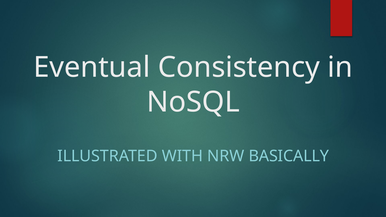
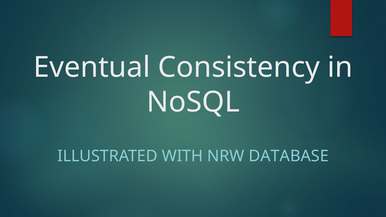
BASICALLY: BASICALLY -> DATABASE (289, 156)
